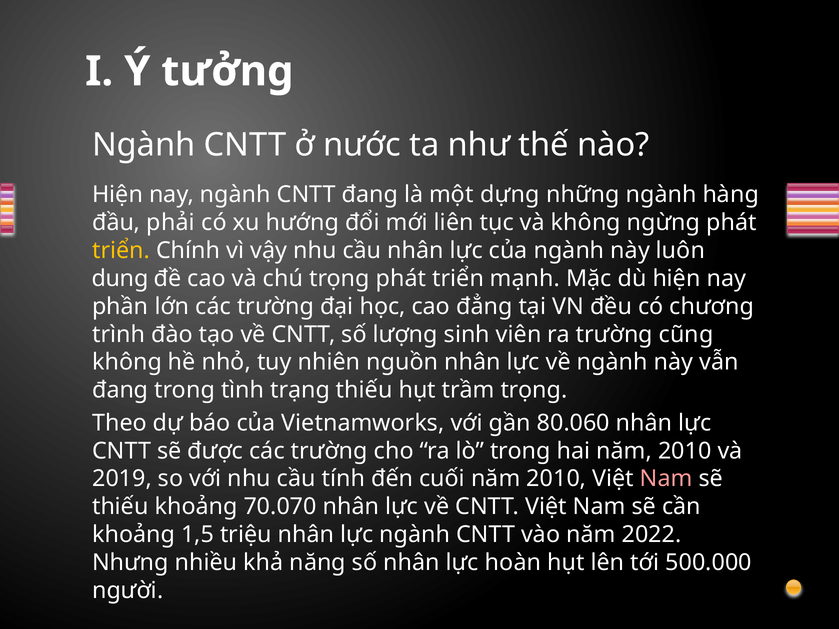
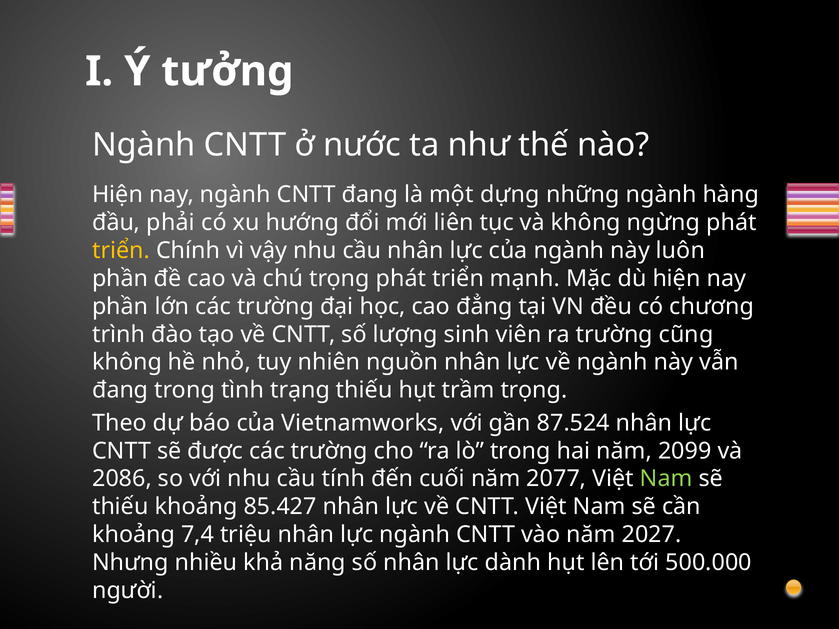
dung: dung -> phần (120, 278)
80.060: 80.060 -> 87.524 (573, 423)
hai năm 2010: 2010 -> 2099 (685, 451)
2019: 2019 -> 2086 (122, 479)
cuối năm 2010: 2010 -> 2077 (556, 479)
Nam colour: pink -> light green (666, 479)
70.070: 70.070 -> 85.427 (280, 507)
1,5: 1,5 -> 7,4 (198, 535)
2022: 2022 -> 2027 (652, 535)
hoàn: hoàn -> dành (513, 563)
